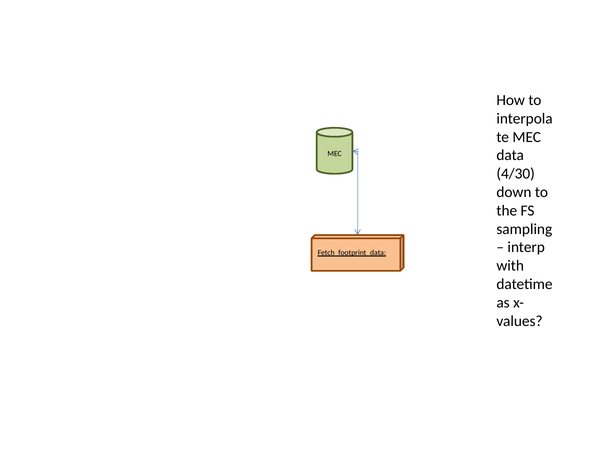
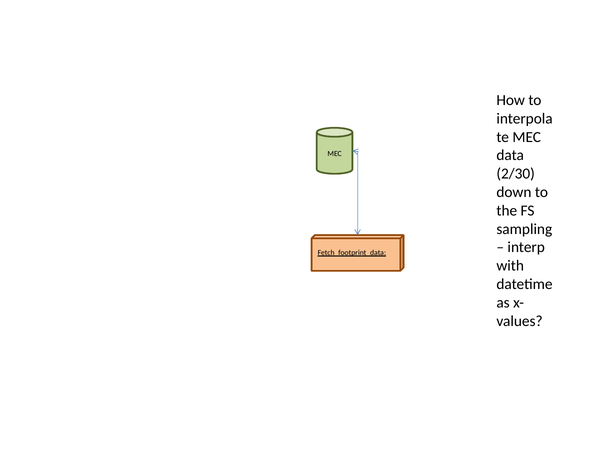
4/30: 4/30 -> 2/30 (516, 174)
